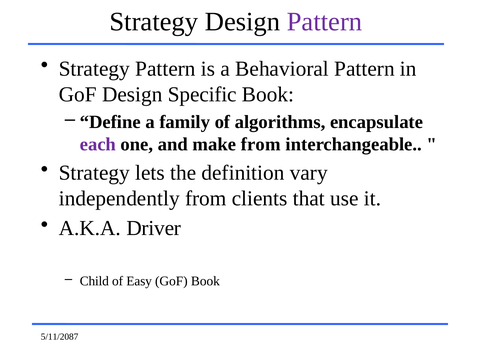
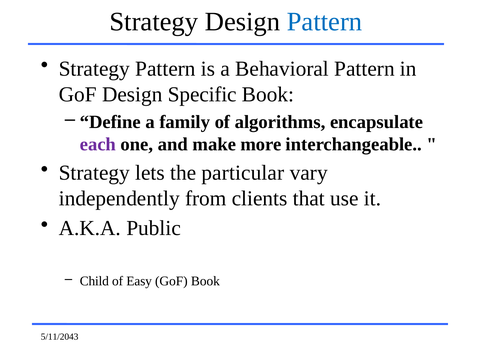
Pattern colour: purple -> blue (325, 22)
make from: from -> more (261, 144)
definition: definition -> particular (243, 173)
Driver: Driver -> Public (154, 228)
5/11/2087: 5/11/2087 -> 5/11/2043 (60, 337)
